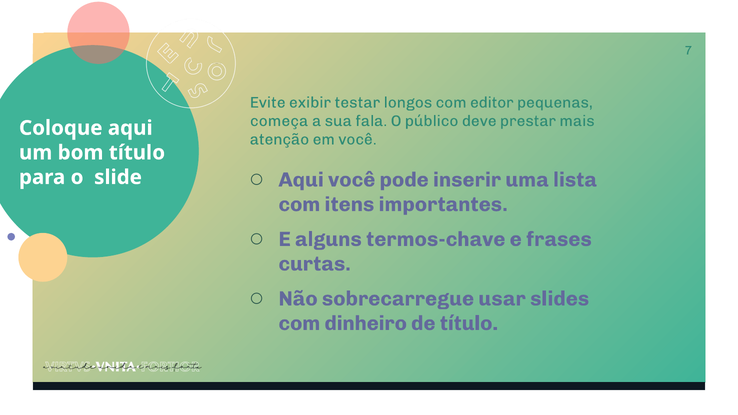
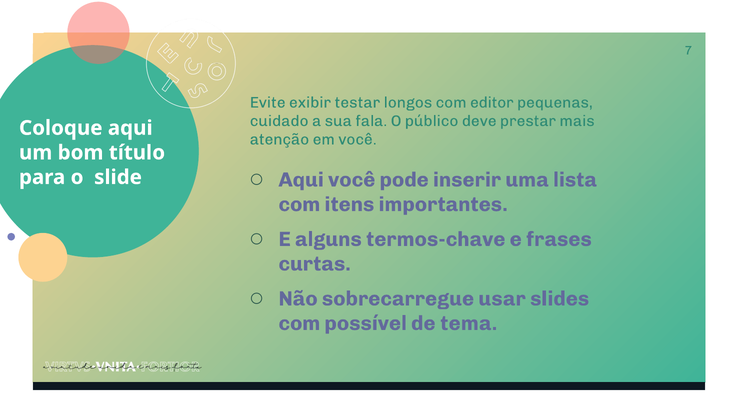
começa: começa -> cuidado (279, 121)
dinheiro: dinheiro -> possível (366, 323)
de título: título -> tema (469, 323)
